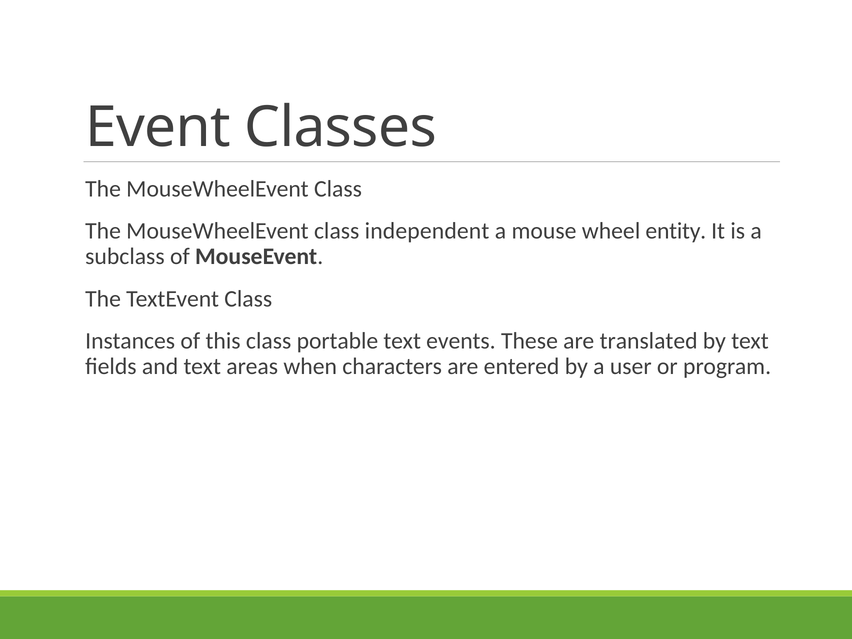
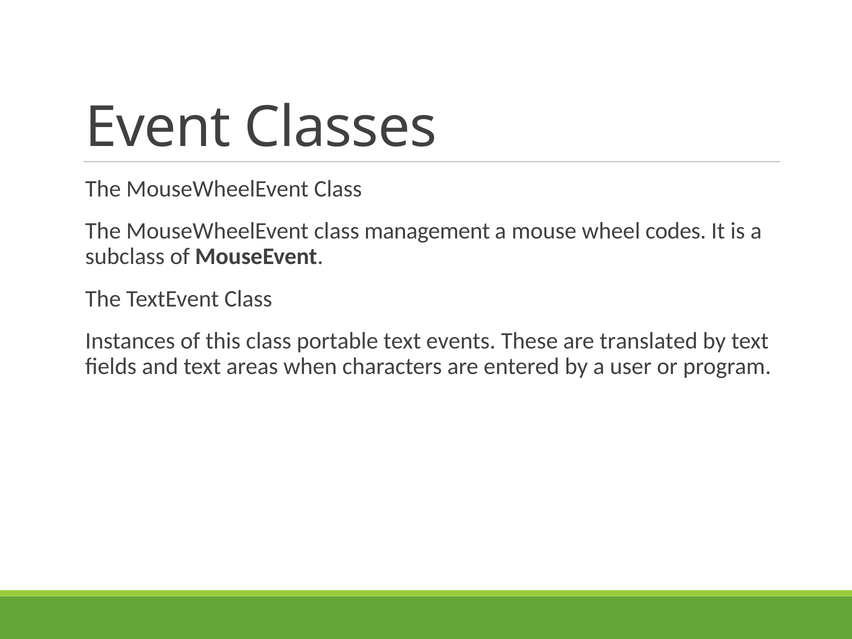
independent: independent -> management (427, 231)
entity: entity -> codes (676, 231)
